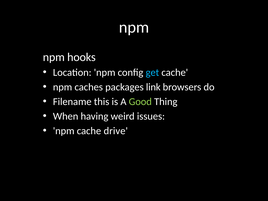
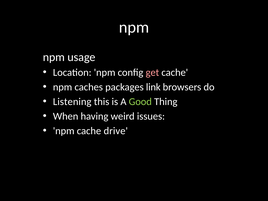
hooks: hooks -> usage (82, 57)
get colour: light blue -> pink (152, 72)
Filename: Filename -> Listening (72, 102)
